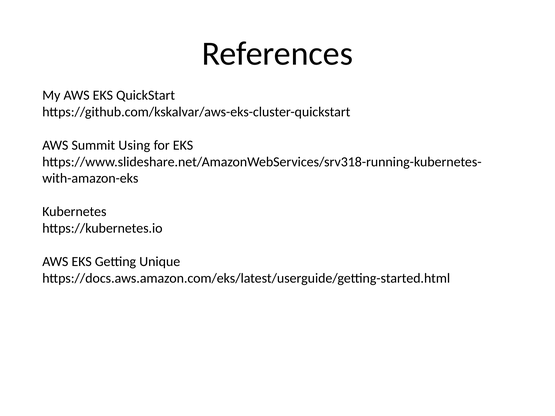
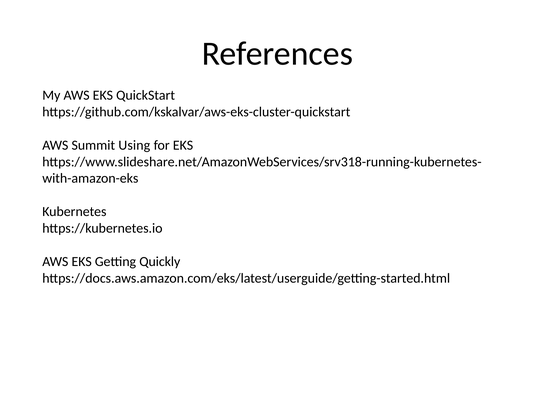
Unique: Unique -> Quickly (160, 262)
